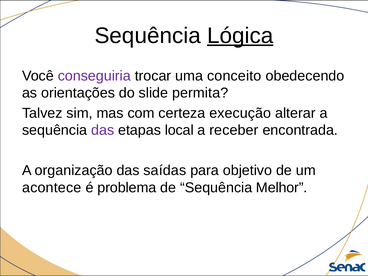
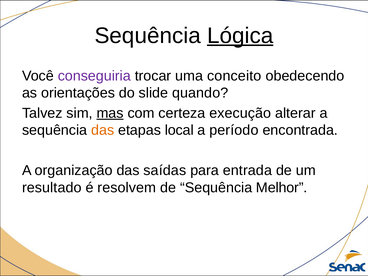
permita: permita -> quando (200, 93)
mas underline: none -> present (110, 113)
das colour: purple -> orange (103, 130)
receber: receber -> período (234, 130)
objetivo: objetivo -> entrada (247, 170)
acontece: acontece -> resultado (52, 188)
problema: problema -> resolvem (127, 188)
